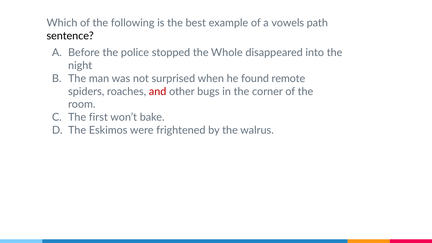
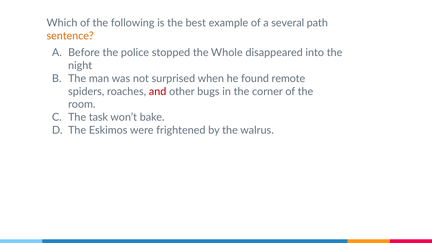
vowels: vowels -> several (288, 23)
sentence colour: black -> orange (70, 36)
first: first -> task (98, 117)
